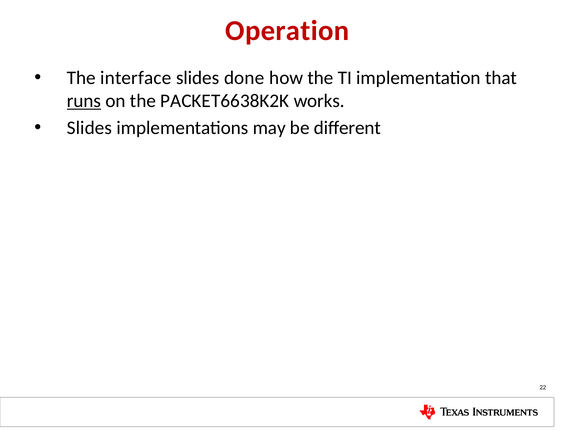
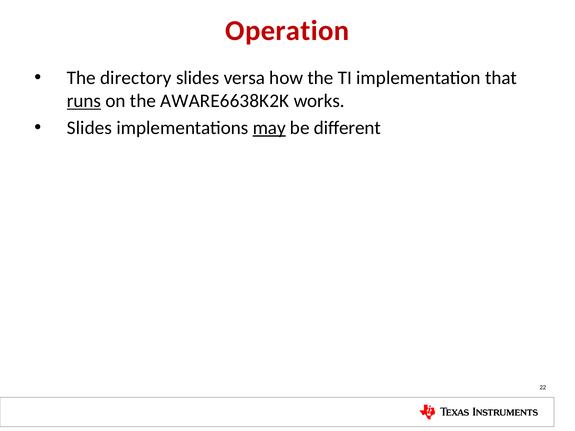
interface: interface -> directory (136, 78)
done: done -> versa (244, 78)
PACKET6638K2K: PACKET6638K2K -> AWARE6638K2K (225, 101)
may underline: none -> present (269, 128)
